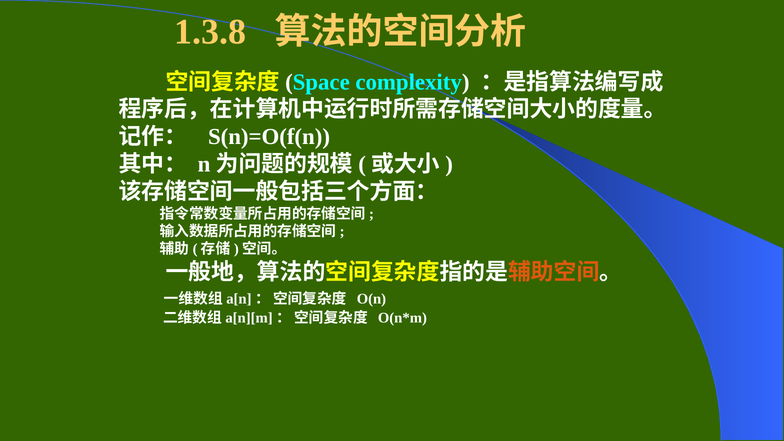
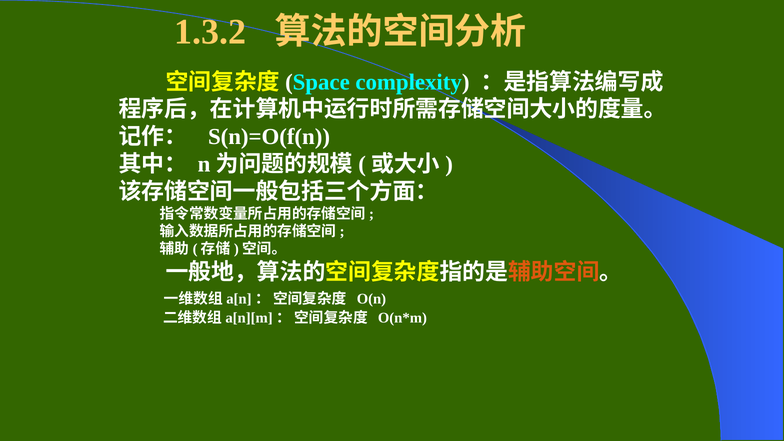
1.3.8: 1.3.8 -> 1.3.2 (210, 32)
